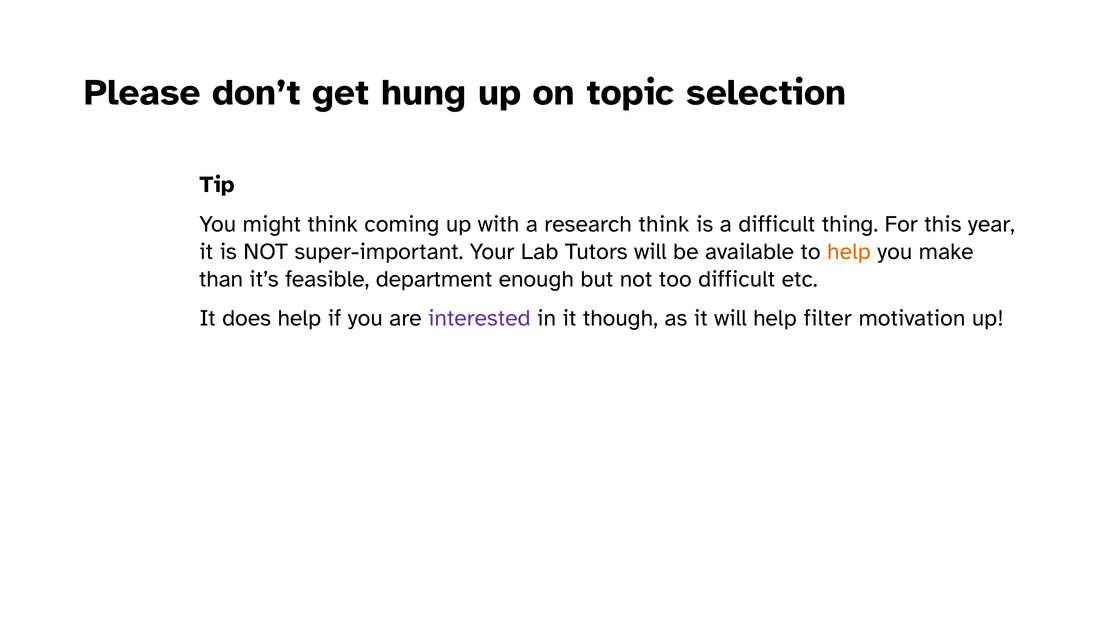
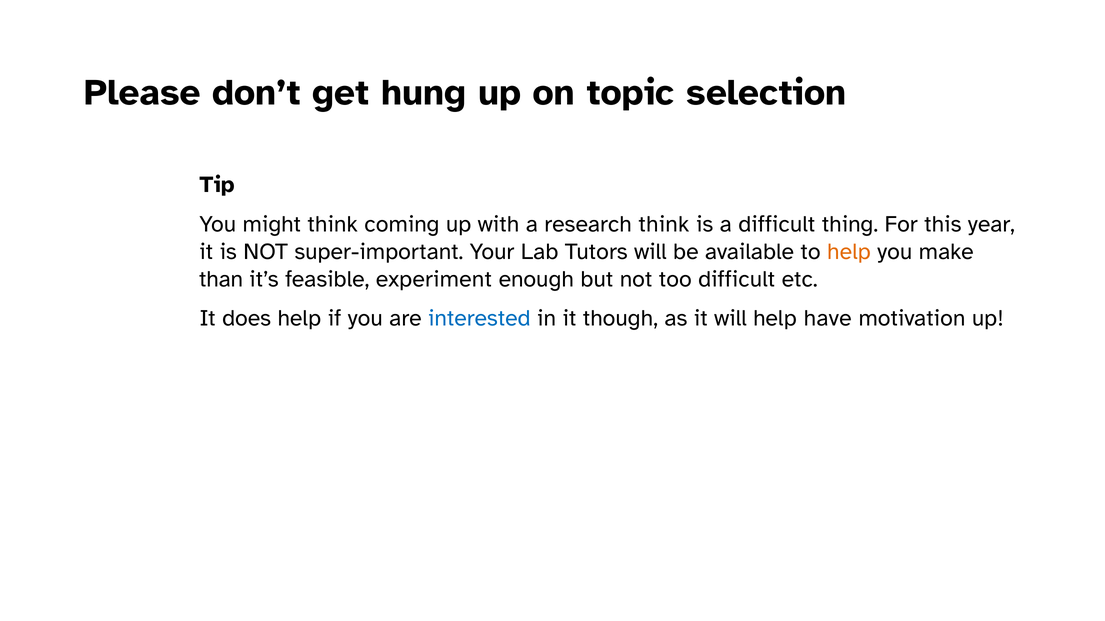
department: department -> experiment (434, 279)
interested colour: purple -> blue (479, 319)
filter: filter -> have (828, 319)
